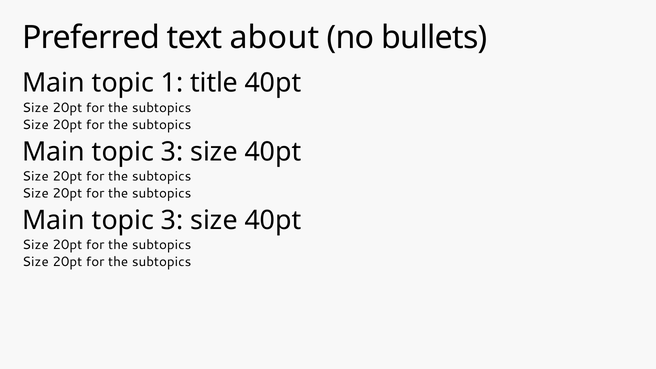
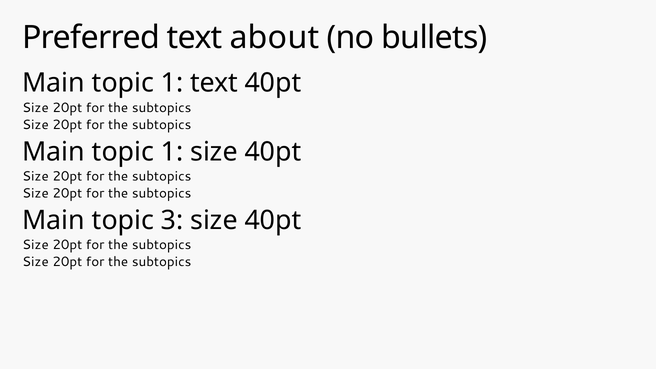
1 title: title -> text (214, 83)
3: 3 -> 1 (172, 152)
